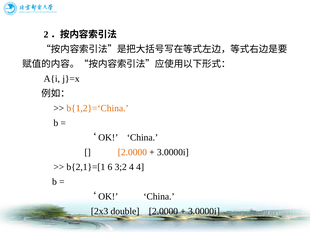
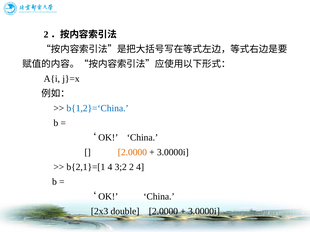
b{1,2}=‘China colour: orange -> blue (98, 108)
b{2,1}=[1 6: 6 -> 4 (110, 167)
3;2 4: 4 -> 2 (131, 167)
